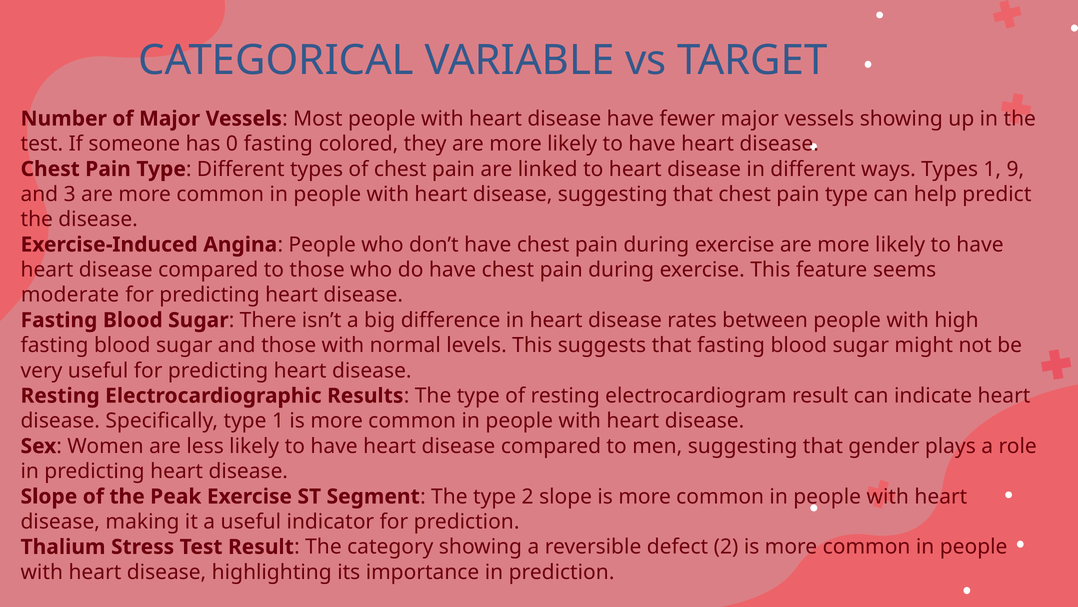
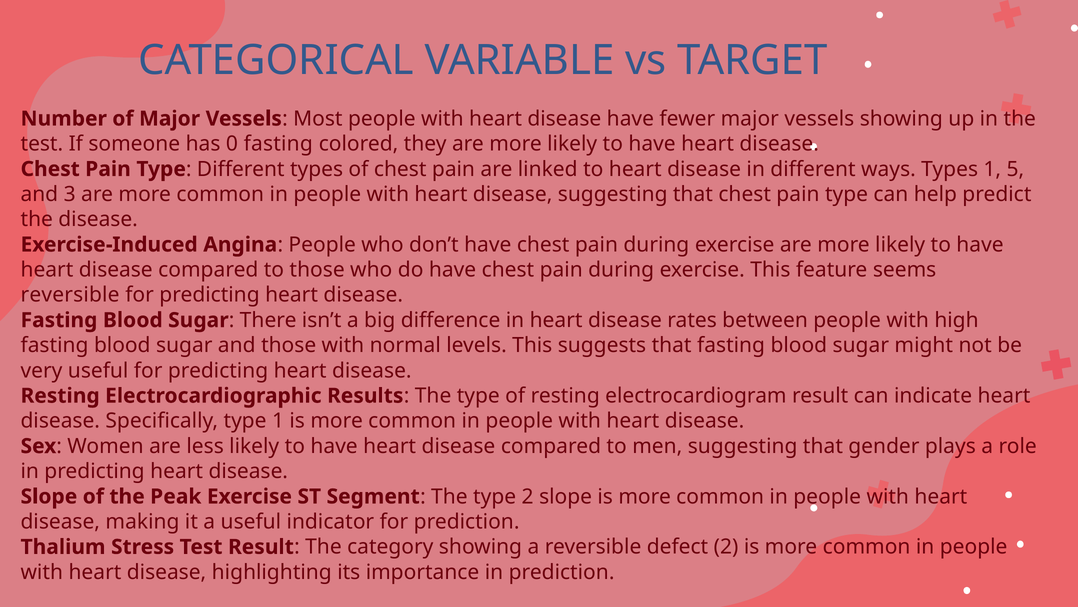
9: 9 -> 5 (1015, 169)
moderate: moderate -> reversible (70, 295)
